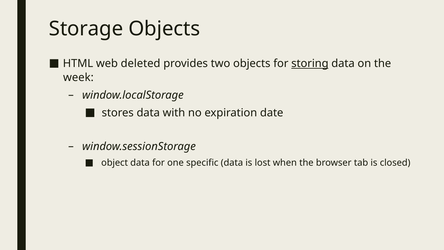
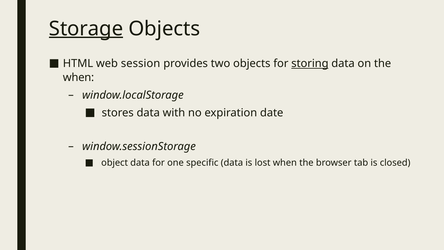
Storage underline: none -> present (86, 29)
deleted: deleted -> session (141, 63)
week: week -> when (79, 78)
